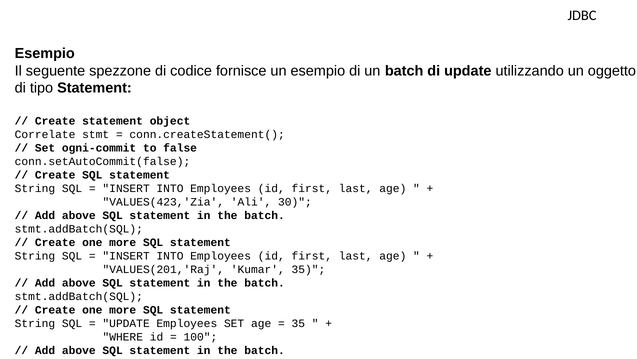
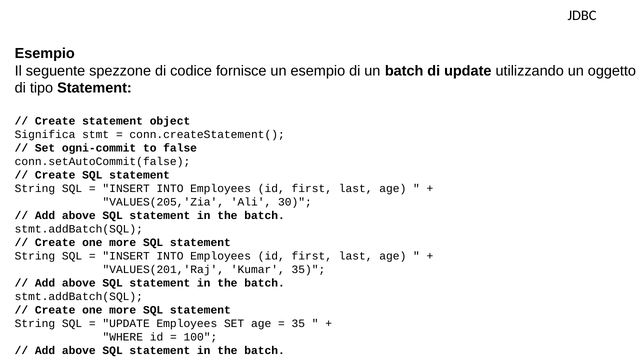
Correlate: Correlate -> Significa (45, 134)
VALUES(423,'Zia: VALUES(423,'Zia -> VALUES(205,'Zia (163, 202)
